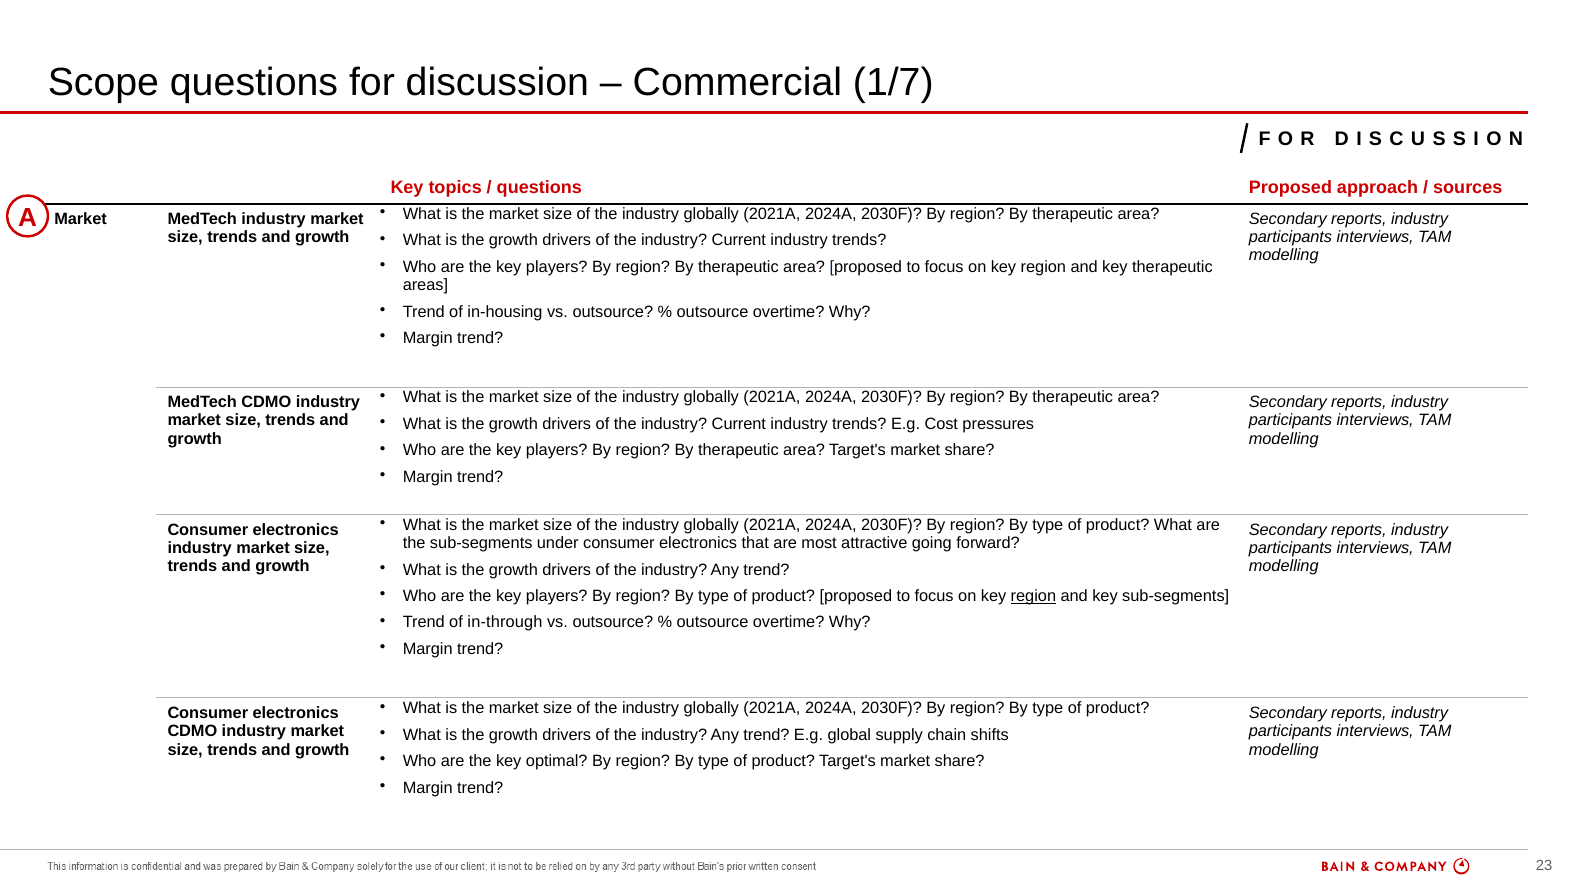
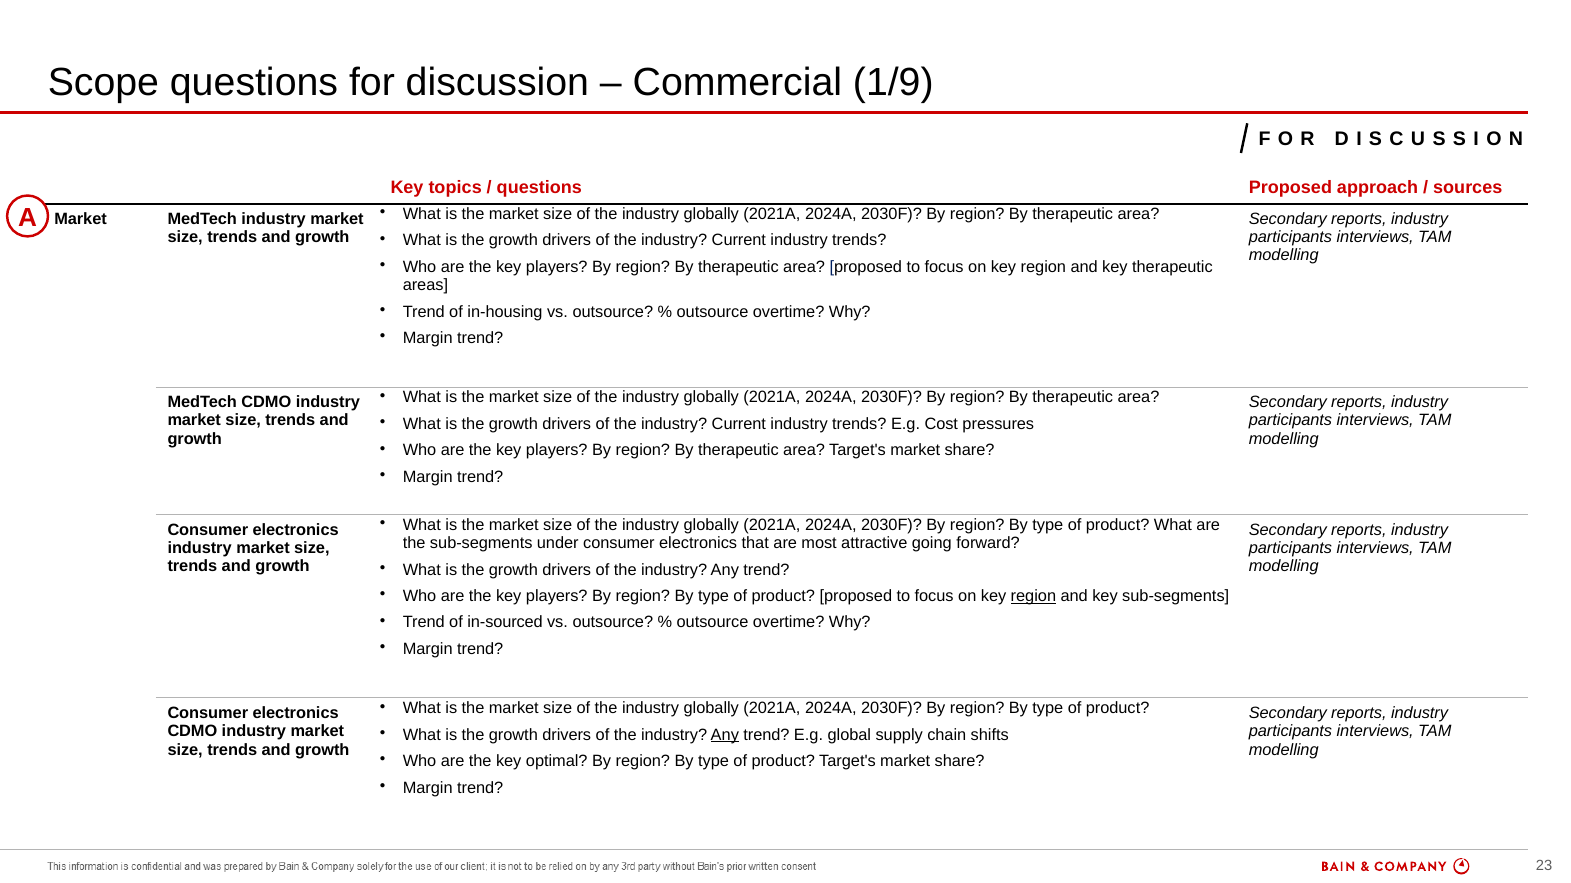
1/7: 1/7 -> 1/9 (893, 83)
in-through: in-through -> in-sourced (505, 623)
Any underline: none -> present (725, 735)
